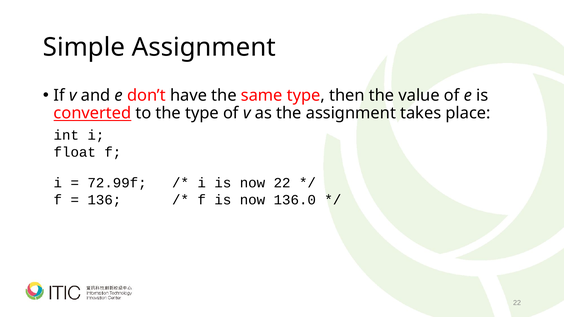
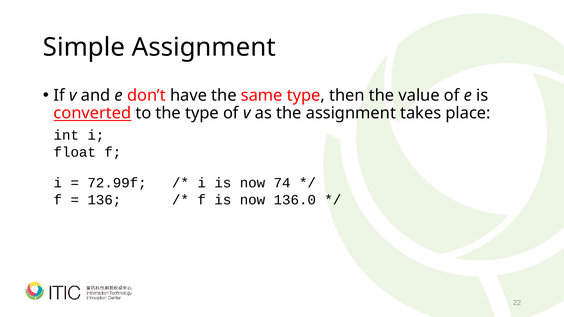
now 22: 22 -> 74 (282, 183)
